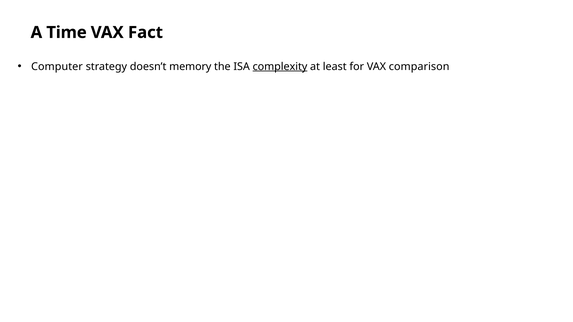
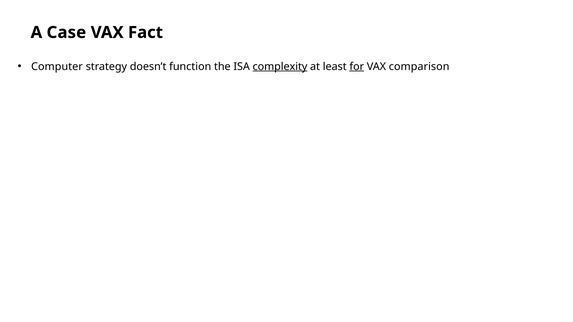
Time: Time -> Case (66, 32)
memory: memory -> function (190, 67)
for underline: none -> present (357, 67)
